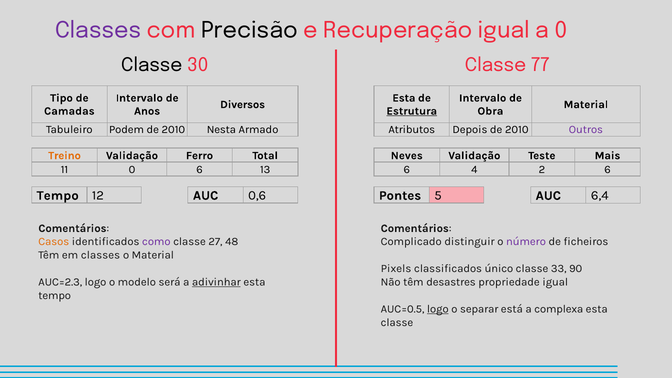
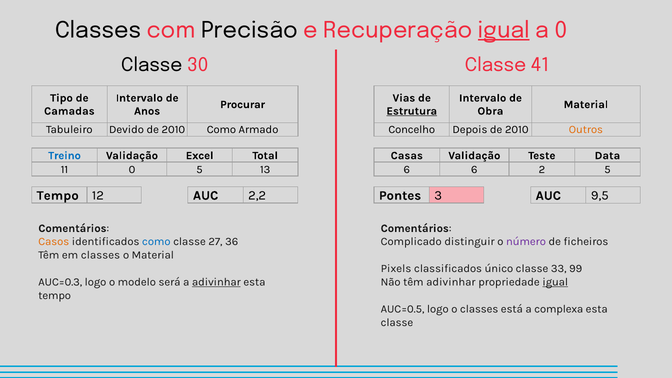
Classes colour: purple -> black (98, 30)
igual underline: none -> present (504, 30)
77: 77 -> 41 (540, 65)
Esta: Esta -> Vias (404, 98)
Diversos: Diversos -> Procurar (243, 104)
Podem: Podem -> Devido (127, 130)
2010 Nesta: Nesta -> Como (221, 130)
Atributos: Atributos -> Concelho (412, 130)
Outros colour: purple -> orange (586, 130)
Treino colour: orange -> blue (65, 155)
Ferro: Ferro -> Excel (200, 155)
Neves: Neves -> Casas (407, 155)
Mais: Mais -> Data (607, 155)
0 6: 6 -> 5 (200, 169)
6 4: 4 -> 6 (474, 169)
2 6: 6 -> 5 (607, 169)
0,6: 0,6 -> 2,2 (257, 195)
6,4: 6,4 -> 9,5 (600, 195)
5: 5 -> 3 (438, 195)
como colour: purple -> blue (156, 242)
48: 48 -> 36 (232, 242)
90: 90 -> 99 (576, 269)
AUC=2.3: AUC=2.3 -> AUC=0.3 (60, 282)
têm desastres: desastres -> adivinhar (451, 282)
igual underline: none -> present (555, 282)
logo underline: present -> none (438, 309)
o separar: separar -> classes (479, 309)
